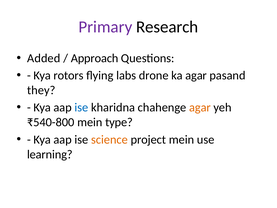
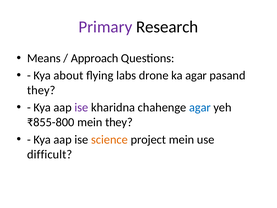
Added: Added -> Means (44, 58)
rotors: rotors -> about (68, 75)
ise colour: blue -> purple (81, 107)
agar colour: orange -> blue (200, 107)
₹540-800: ₹540-800 -> ₹855-800 (51, 122)
mein type: type -> they (119, 122)
learning: learning -> difficult (50, 154)
